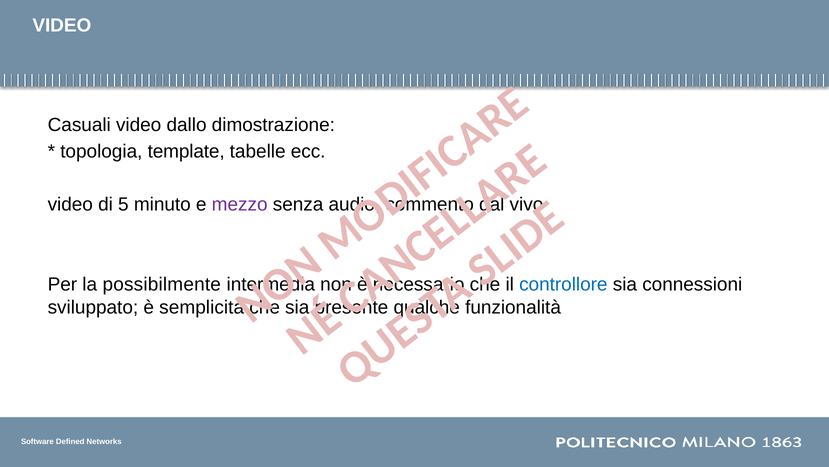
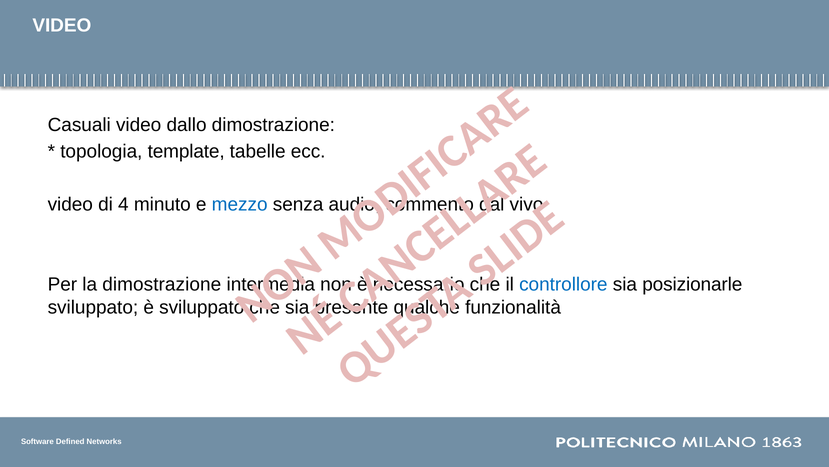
5: 5 -> 4 (123, 204)
mezzo colour: purple -> blue (240, 204)
la possibilmente: possibilmente -> dimostrazione (162, 284)
connessioni: connessioni -> posizionarle (692, 284)
è semplicità: semplicità -> sviluppato (202, 307)
